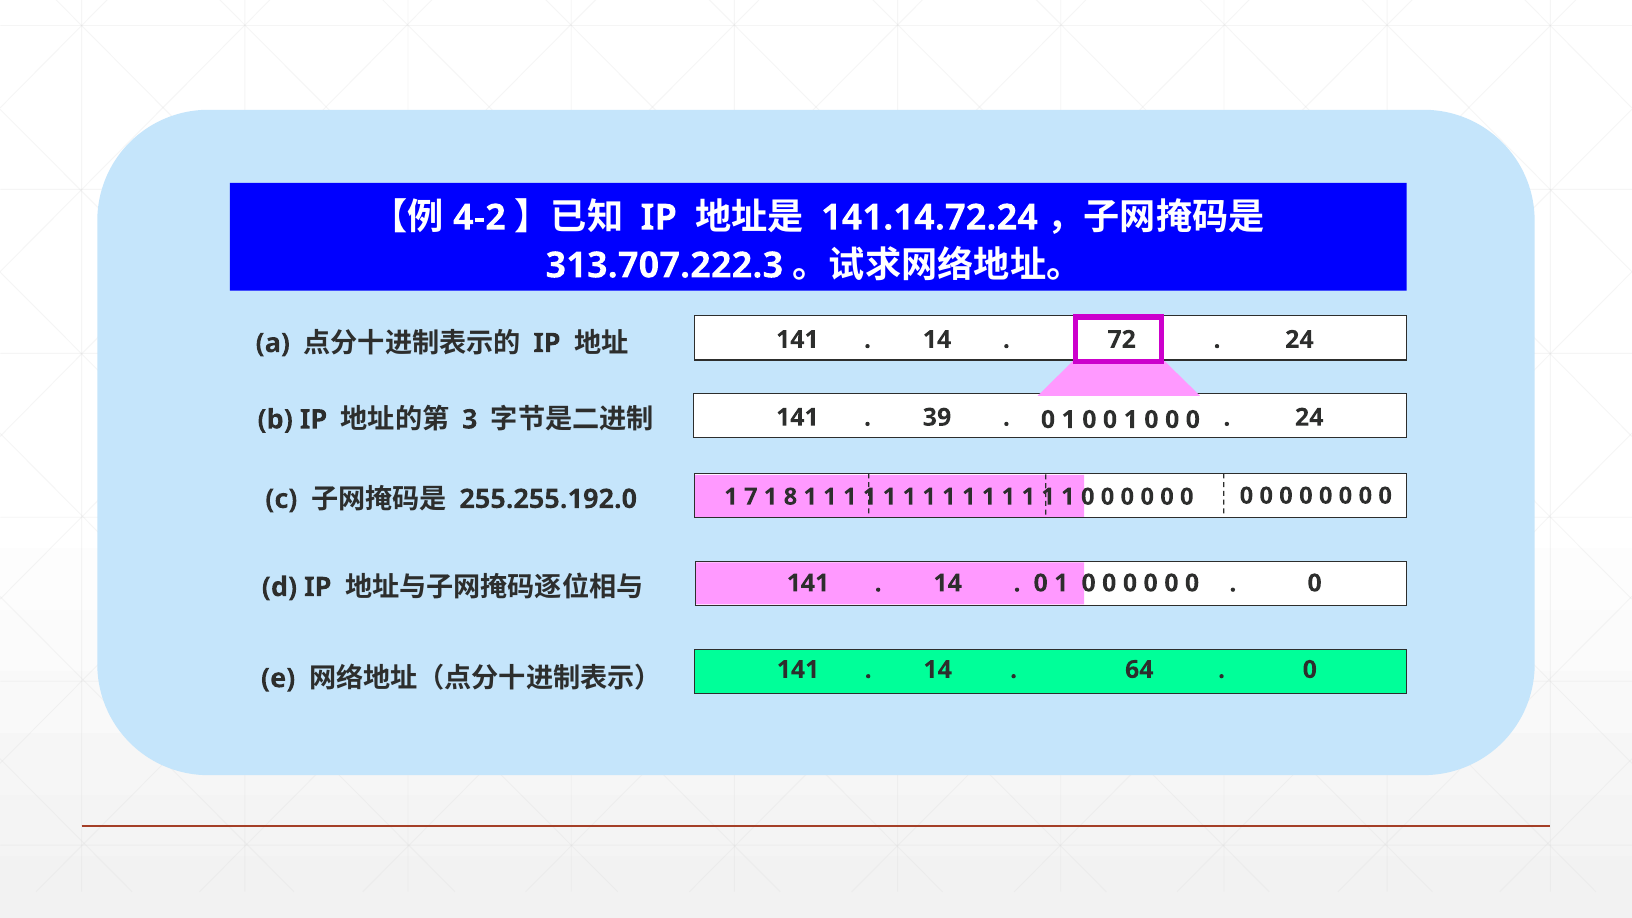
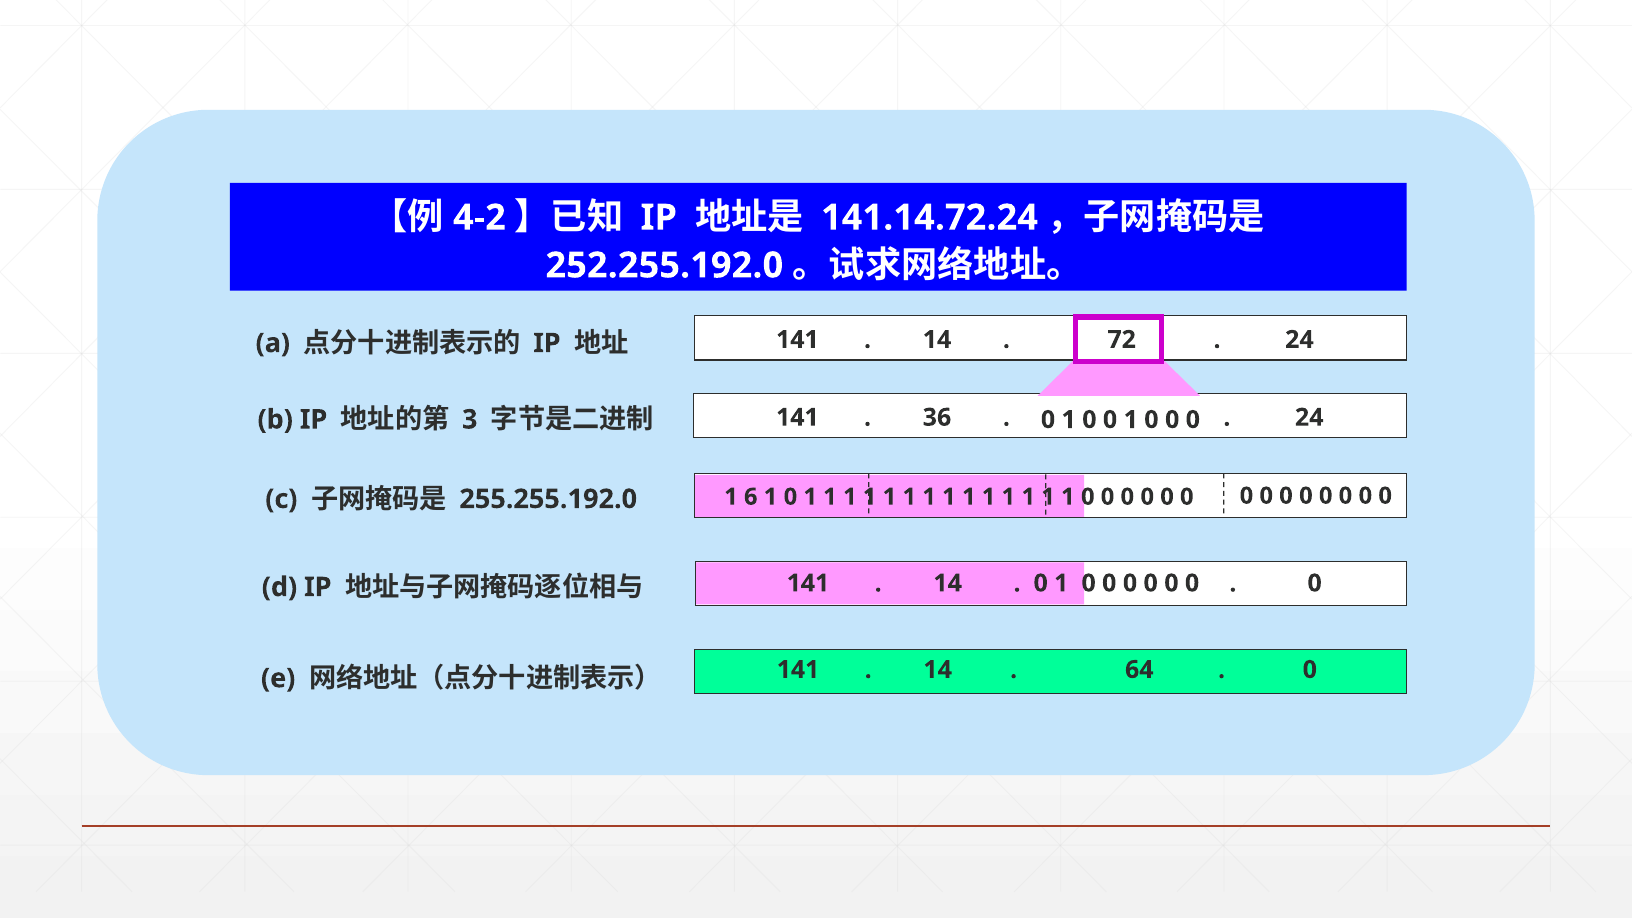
313.707.222.3: 313.707.222.3 -> 252.255.192.0 (664, 265)
39: 39 -> 36 (937, 417)
7: 7 -> 6 (751, 497)
8: 8 -> 0 (790, 497)
